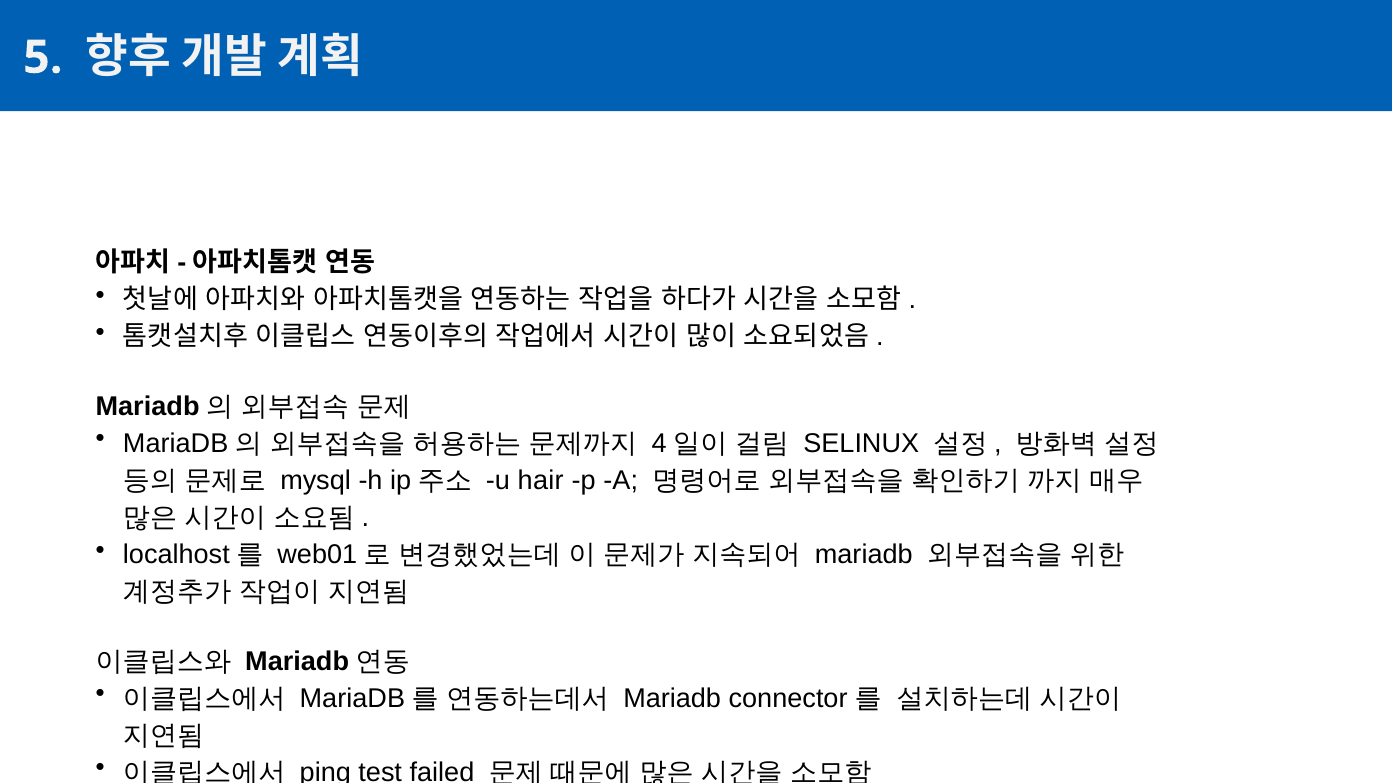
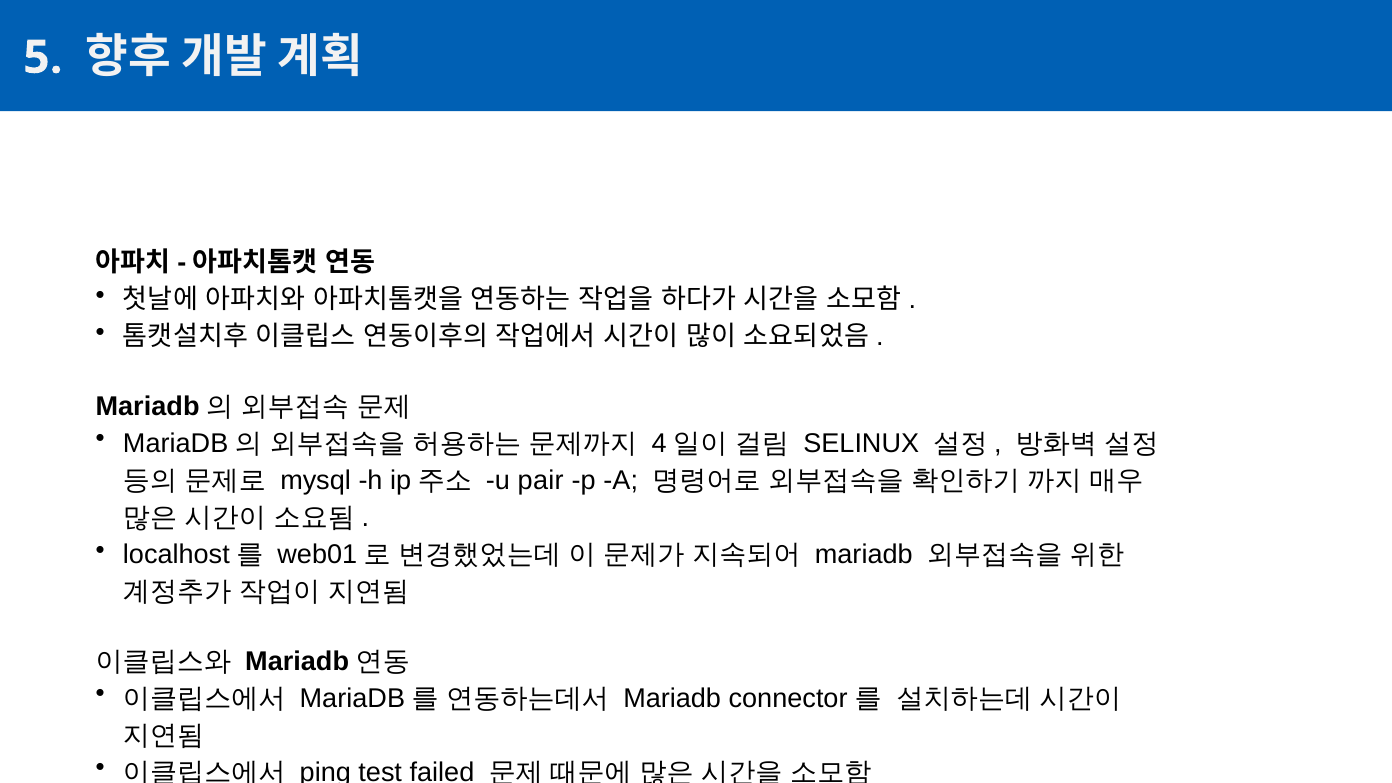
hair: hair -> pair (541, 480)
